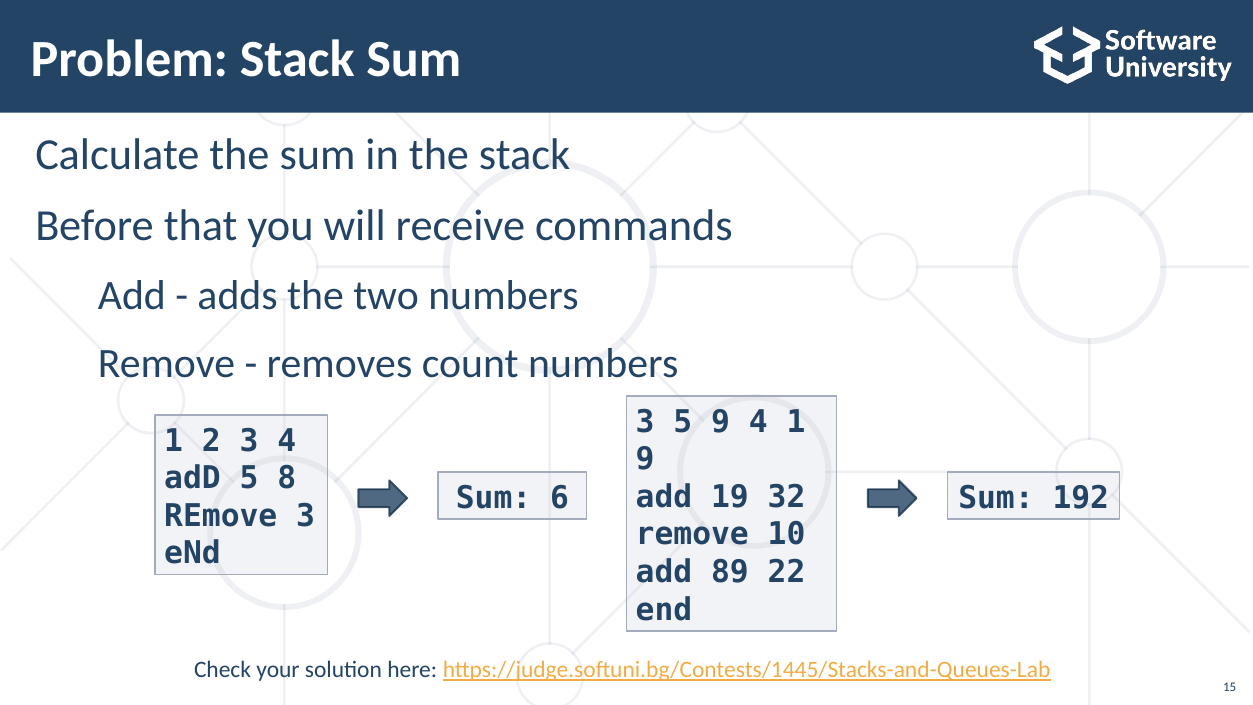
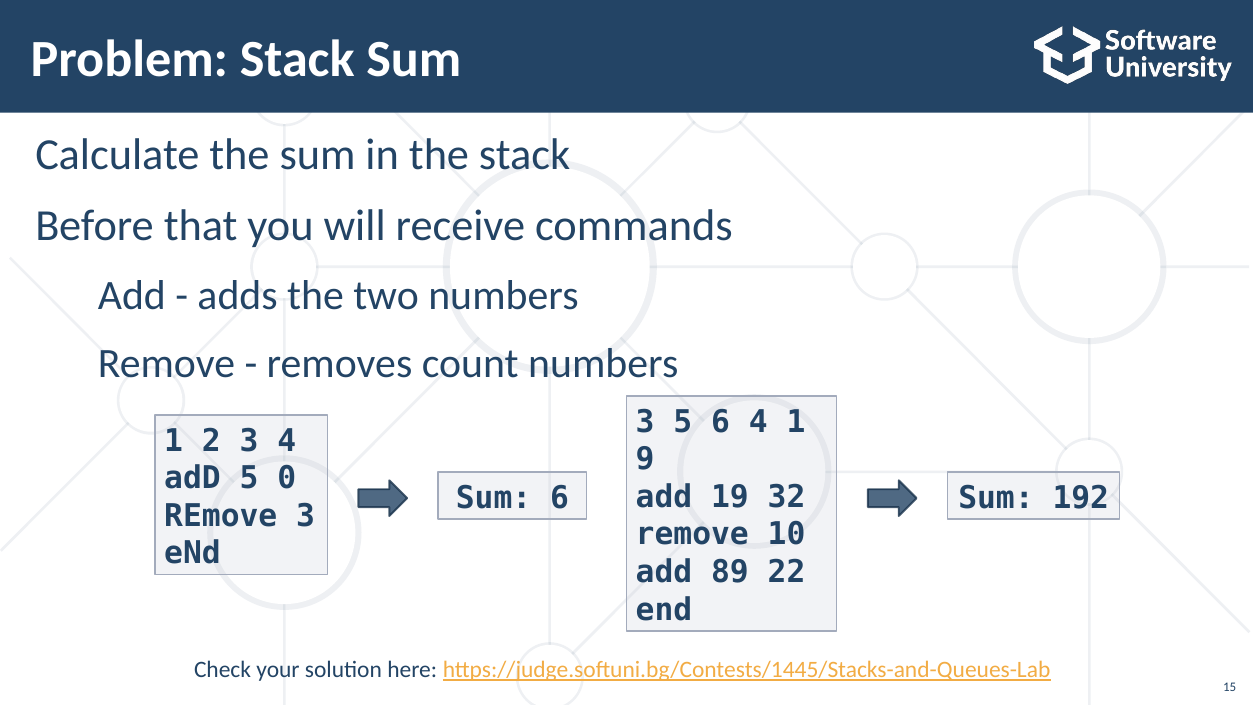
5 9: 9 -> 6 (720, 422)
8: 8 -> 0 (287, 478)
